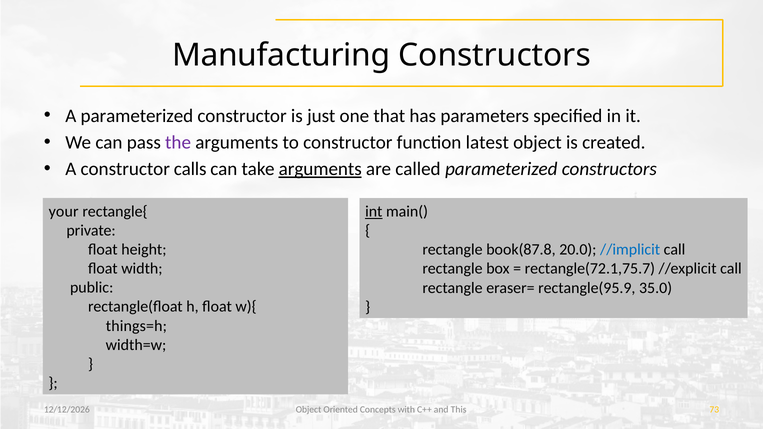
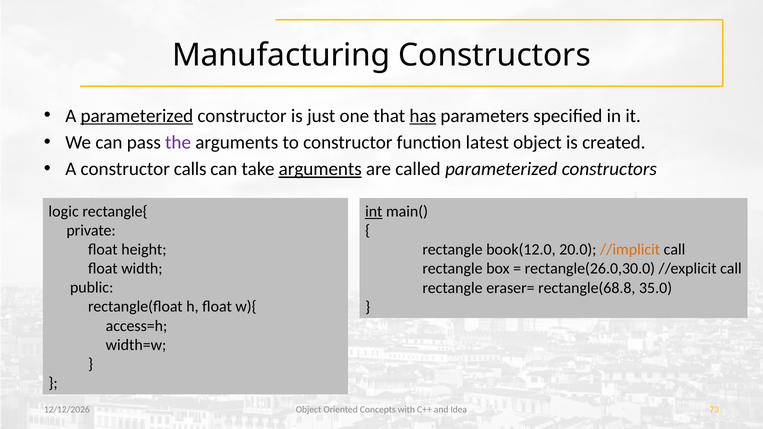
parameterized underline: none -> present (137, 116)
has underline: none -> present (423, 116)
your: your -> logic (64, 212)
book(87.8: book(87.8 -> book(12.0 (521, 250)
//implicit colour: blue -> orange (630, 250)
rectangle(72.1,75.7: rectangle(72.1,75.7 -> rectangle(26.0,30.0 (590, 269)
rectangle(95.9: rectangle(95.9 -> rectangle(68.8 (587, 288)
things=h: things=h -> access=h (136, 326)
This: This -> Idea (459, 410)
